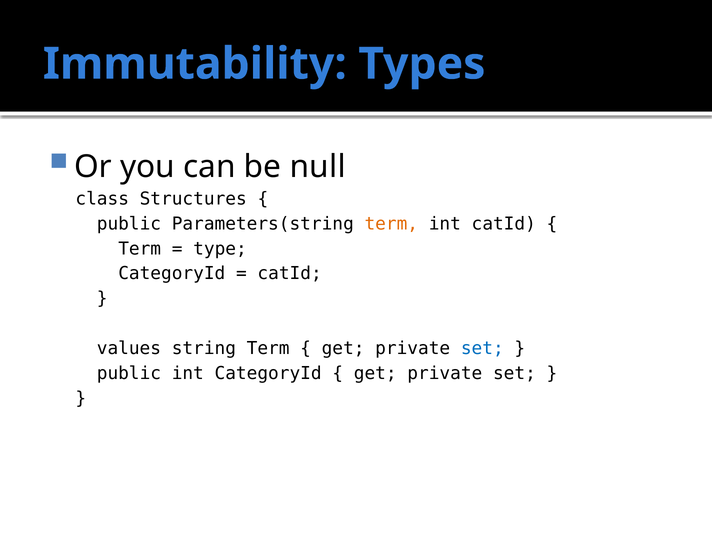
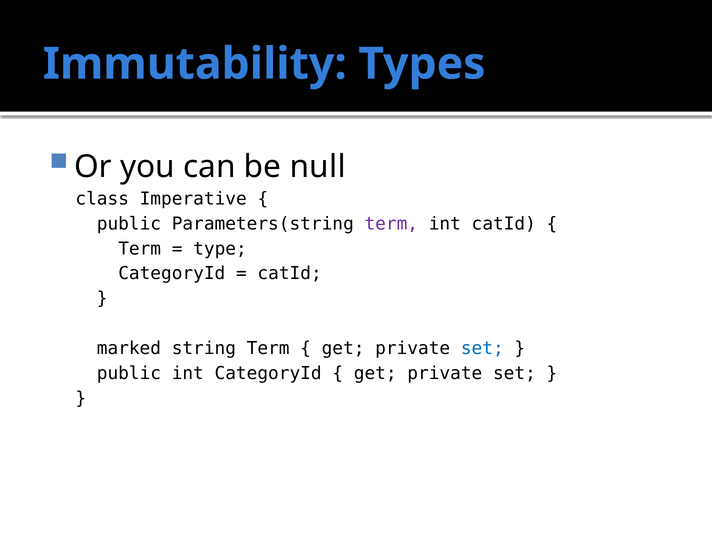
Structures: Structures -> Imperative (193, 199)
term colour: orange -> purple (391, 224)
values: values -> marked (129, 348)
